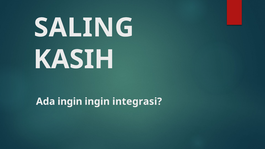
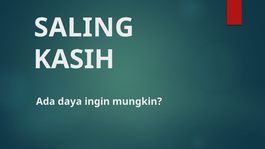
Ada ingin: ingin -> daya (70, 102)
integrasi: integrasi -> mungkin (137, 102)
